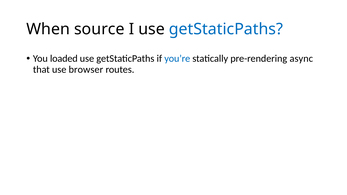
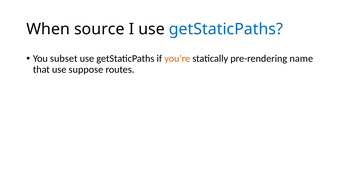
loaded: loaded -> subset (64, 59)
you’re colour: blue -> orange (177, 59)
async: async -> name (301, 59)
browser: browser -> suppose (86, 70)
